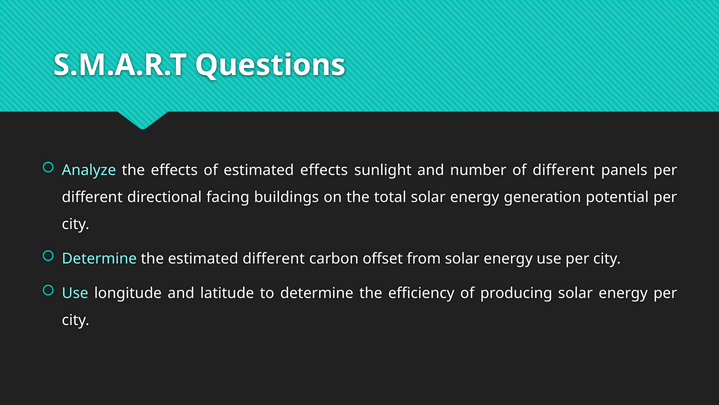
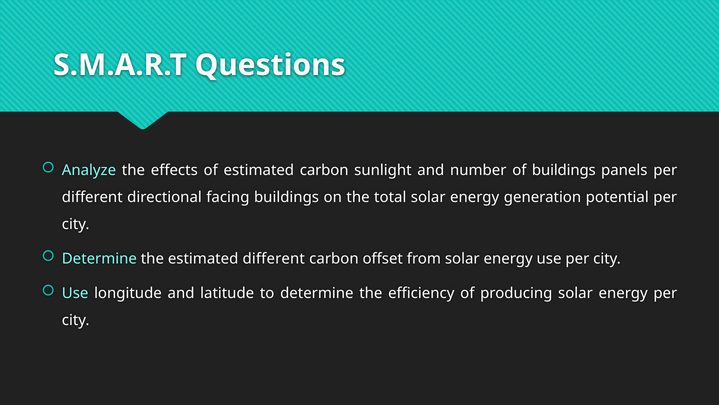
estimated effects: effects -> carbon (324, 170)
of different: different -> buildings (564, 170)
